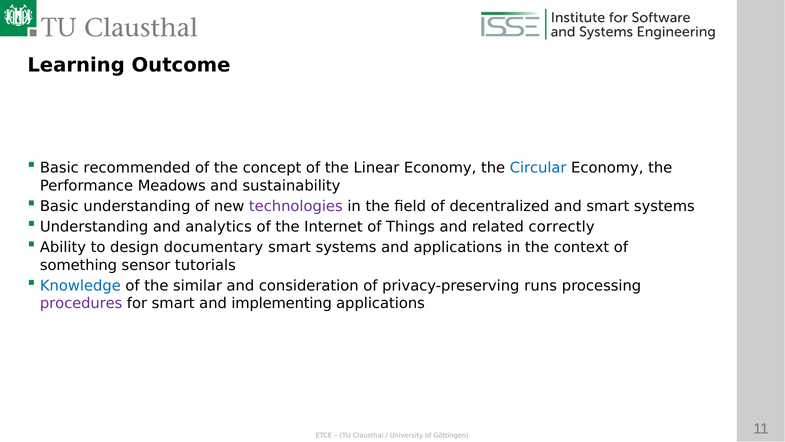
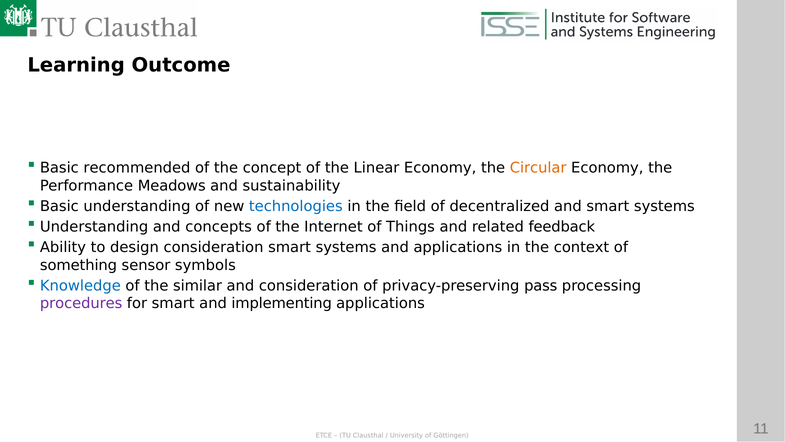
Circular colour: blue -> orange (538, 168)
technologies colour: purple -> blue (296, 206)
analytics: analytics -> concepts (219, 227)
correctly: correctly -> feedback (562, 227)
design documentary: documentary -> consideration (213, 247)
tutorials: tutorials -> symbols (205, 265)
runs: runs -> pass (541, 286)
